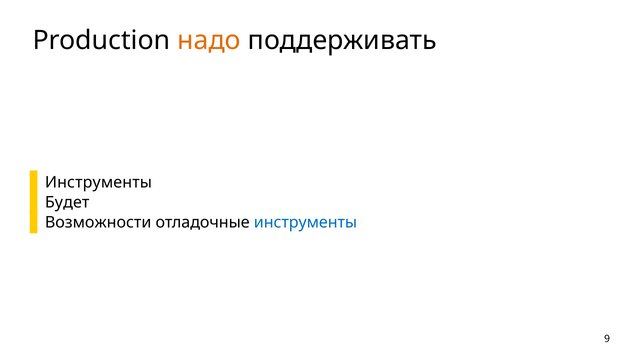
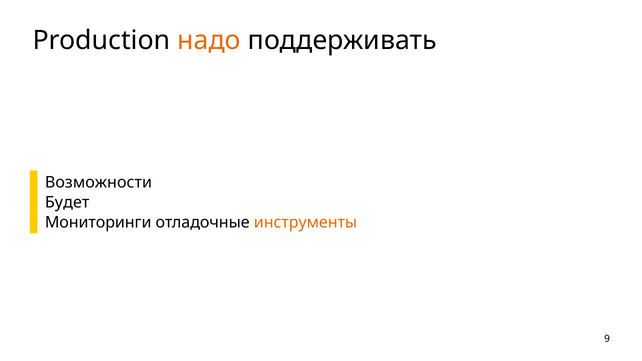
Инструменты: Инструменты -> Возможности (98, 182)
Возможности: Возможности -> Мониторинги (98, 222)
инструменты colour: blue -> orange (306, 222)
